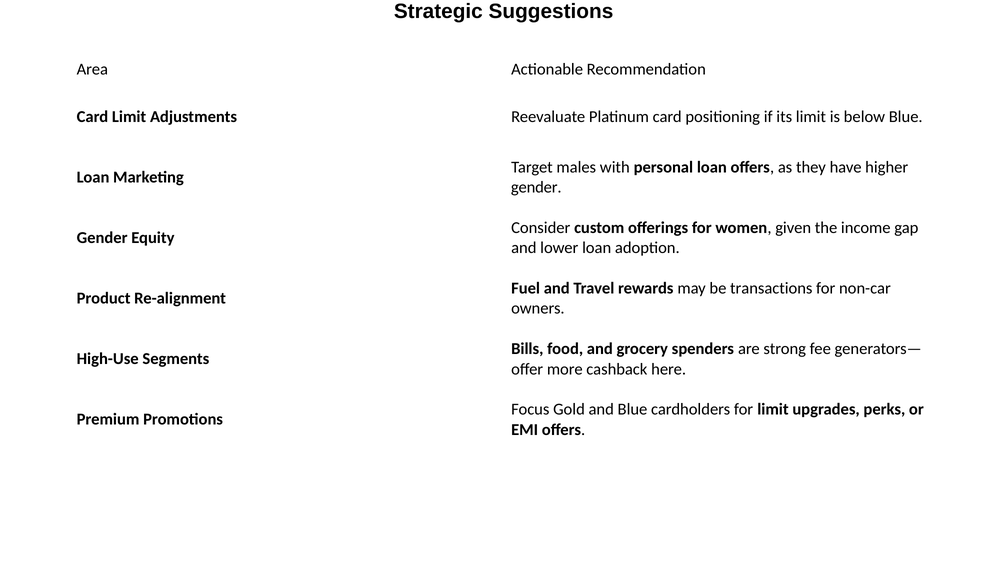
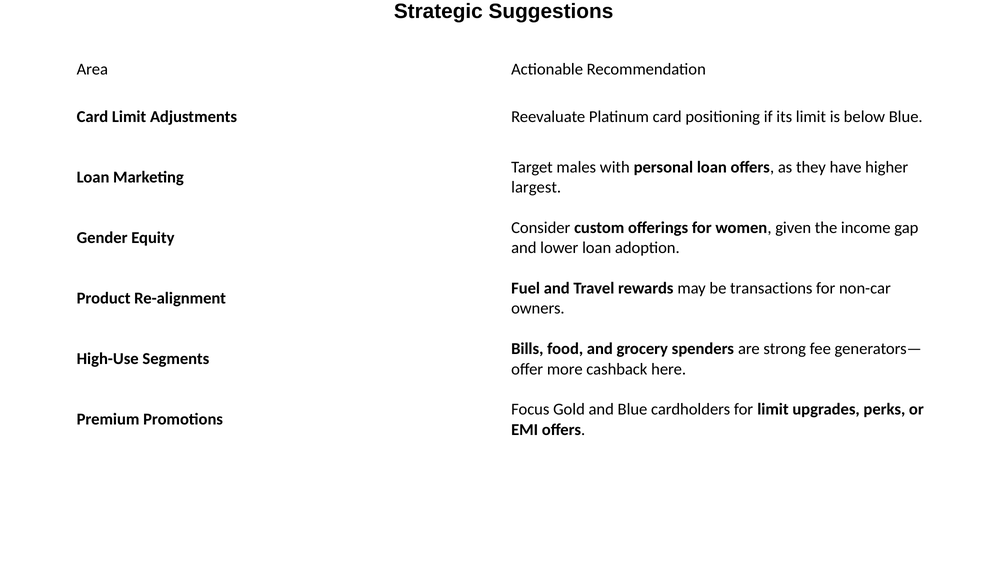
gender: gender -> largest (536, 187)
